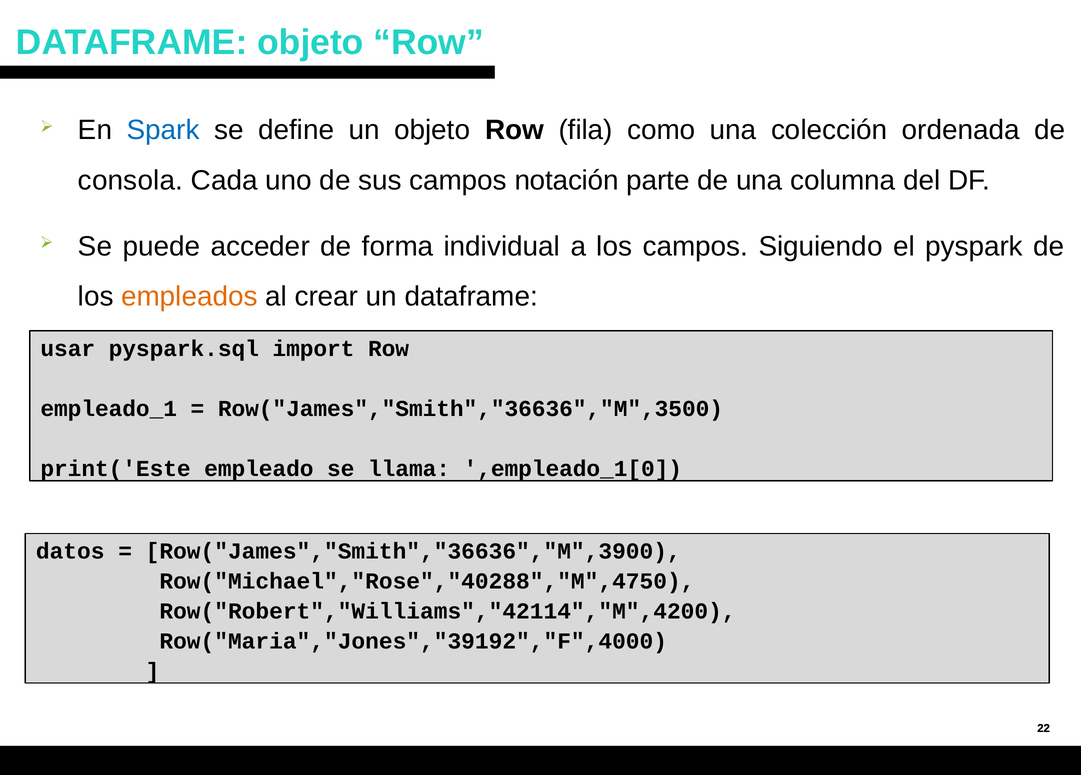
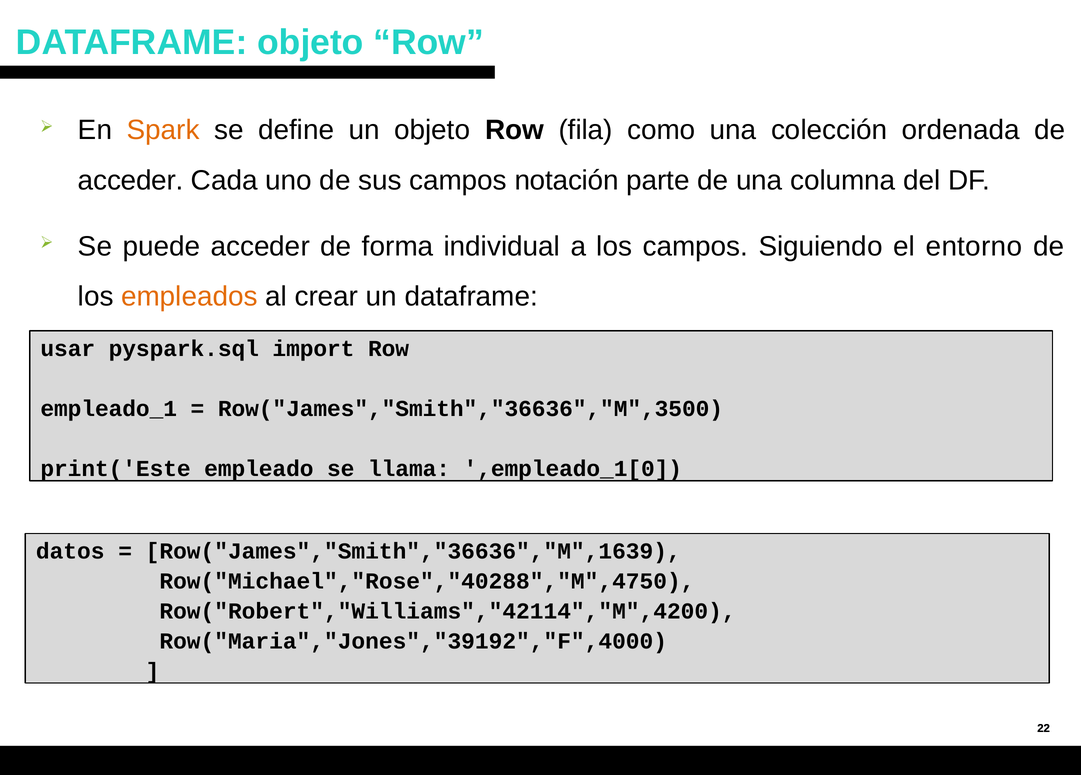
Spark colour: blue -> orange (163, 130)
consola: consola -> acceder (131, 180)
pyspark: pyspark -> entorno (974, 246)
Row("James","Smith","36636","M",3900: Row("James","Smith","36636","M",3900 -> Row("James","Smith","36636","M",1639 (413, 551)
